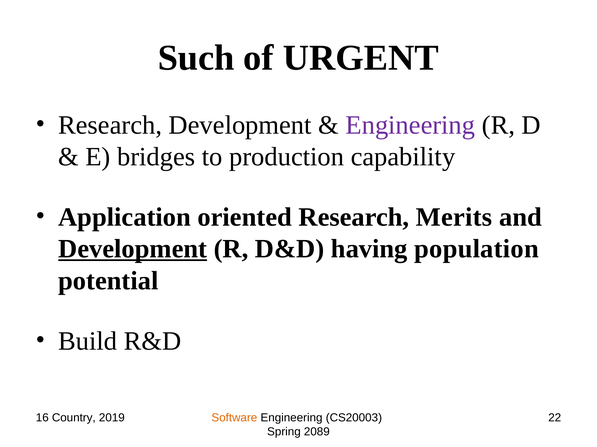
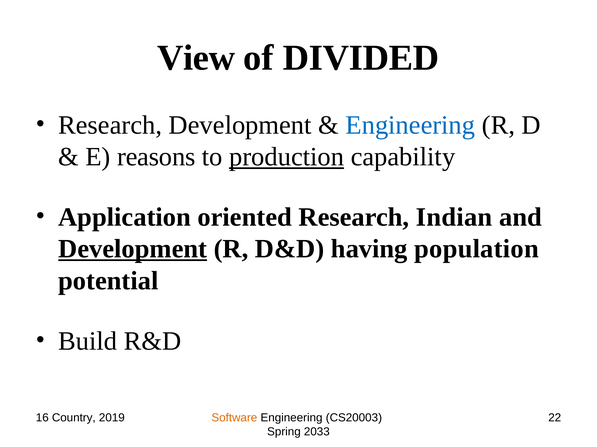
Such: Such -> View (196, 58)
URGENT: URGENT -> DIVIDED (361, 58)
Engineering colour: purple -> blue (410, 125)
bridges: bridges -> reasons (156, 157)
production underline: none -> present (287, 157)
Merits: Merits -> Indian (454, 217)
2089: 2089 -> 2033 (317, 432)
